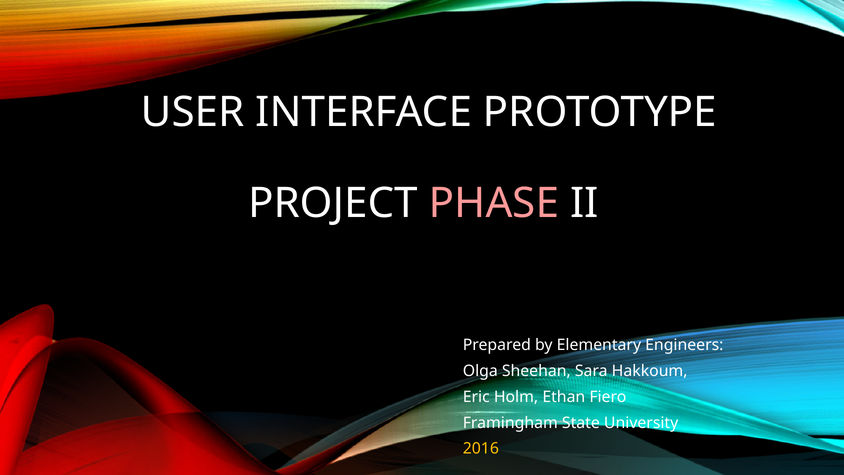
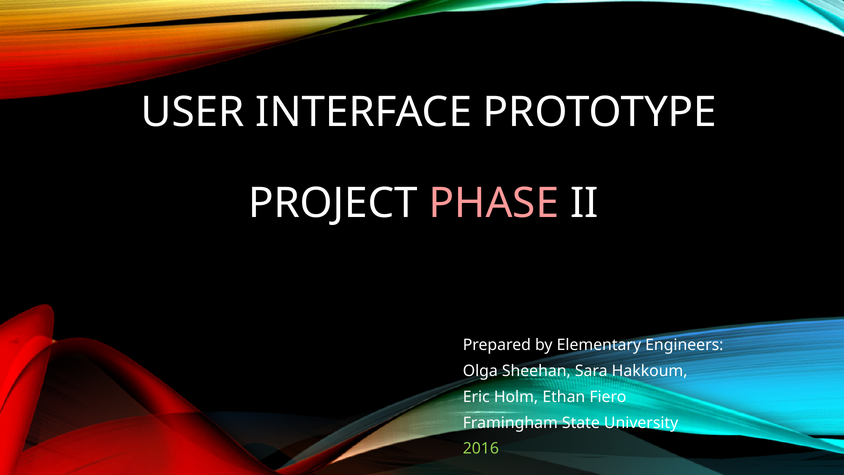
2016 colour: yellow -> light green (481, 449)
